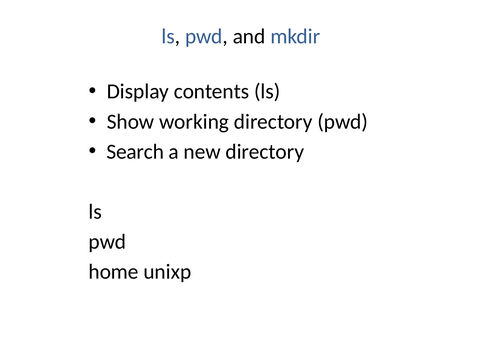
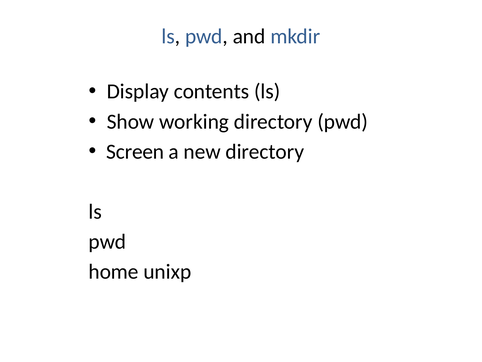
Search: Search -> Screen (135, 151)
